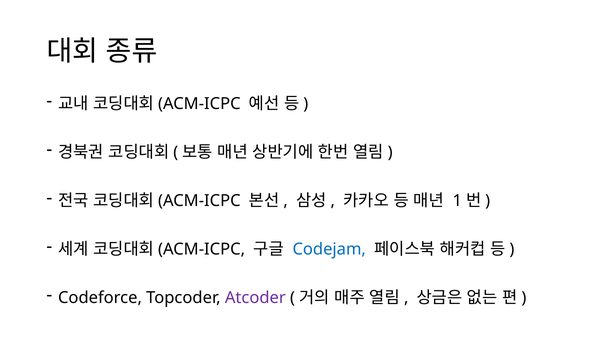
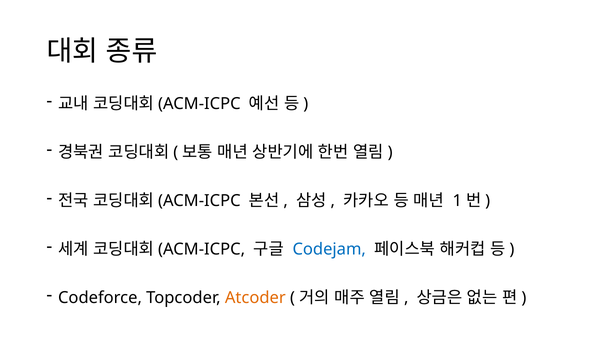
Atcoder colour: purple -> orange (255, 297)
